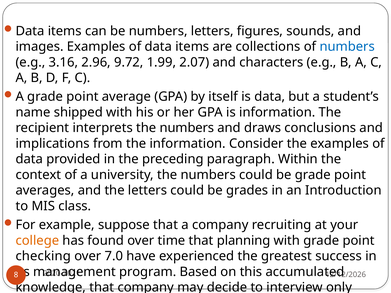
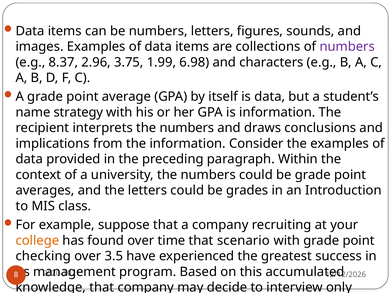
numbers colour: blue -> purple (347, 47)
3.16: 3.16 -> 8.37 (63, 62)
9.72: 9.72 -> 3.75 (129, 62)
2.07: 2.07 -> 6.98 (194, 62)
shipped: shipped -> strategy (78, 112)
planning: planning -> scenario (243, 241)
7.0: 7.0 -> 3.5 (114, 256)
